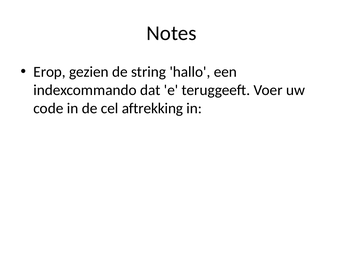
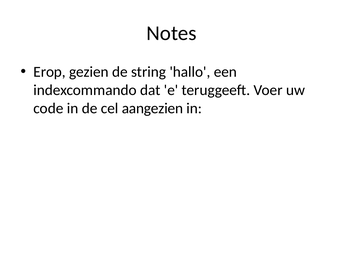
aftrekking: aftrekking -> aangezien (152, 109)
